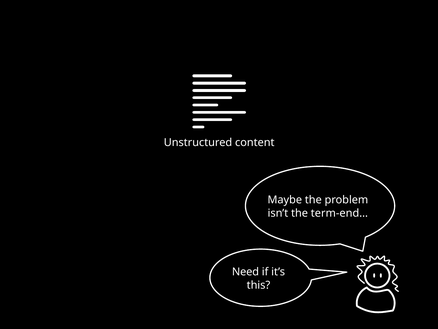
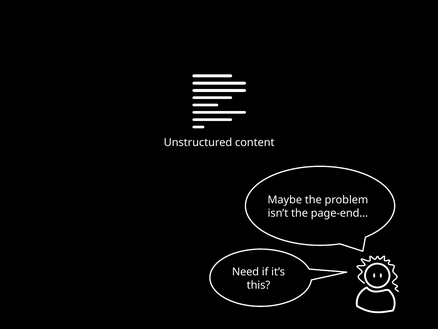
term-end…: term-end… -> page-end… (339, 213)
